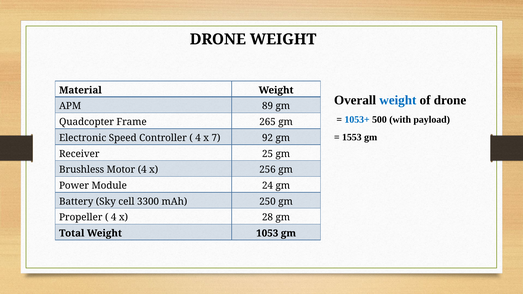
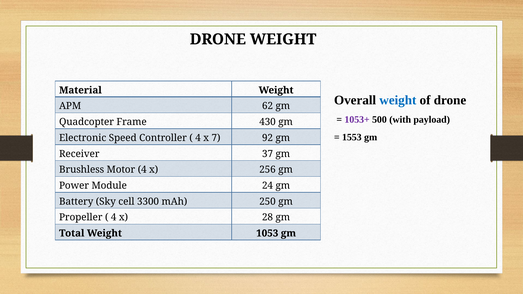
89: 89 -> 62 (268, 106)
1053+ colour: blue -> purple (357, 120)
265: 265 -> 430 (268, 122)
25: 25 -> 37 (268, 154)
